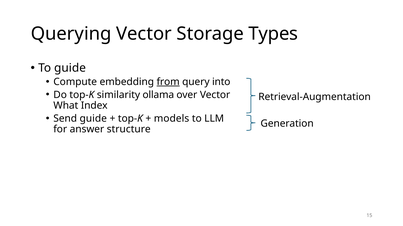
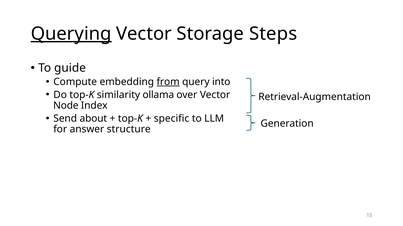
Querying underline: none -> present (71, 34)
Types: Types -> Steps (273, 34)
What: What -> Node (66, 106)
Send guide: guide -> about (93, 119)
models: models -> specific (172, 119)
